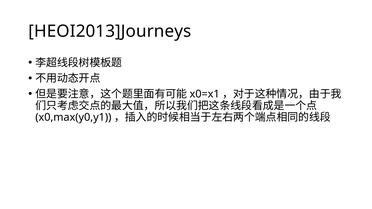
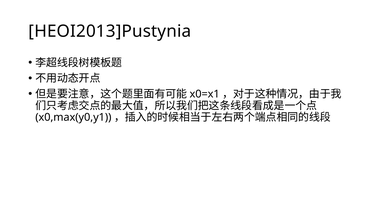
HEOI2013]Journeys: HEOI2013]Journeys -> HEOI2013]Pustynia (110, 31)
